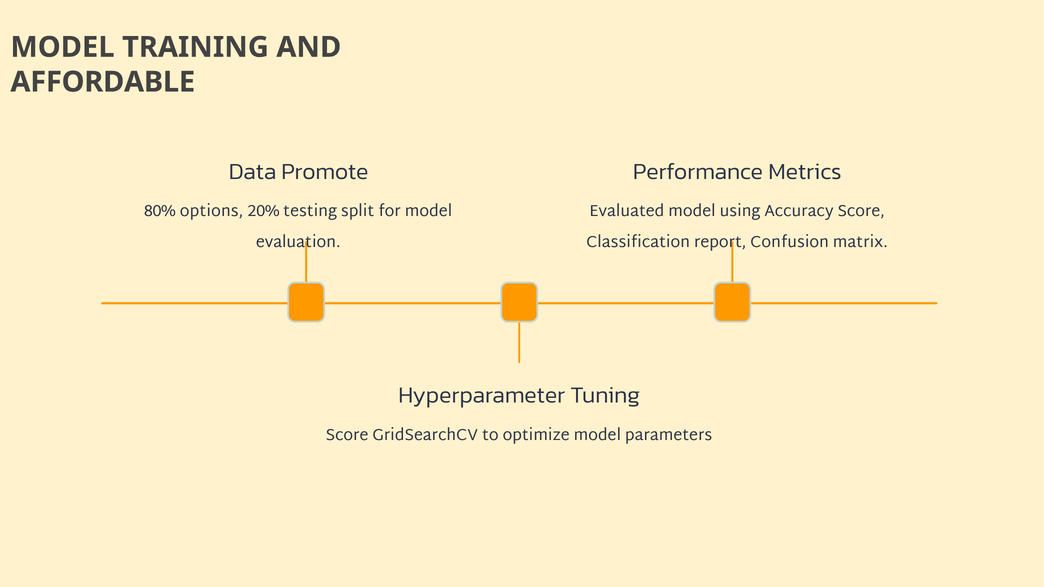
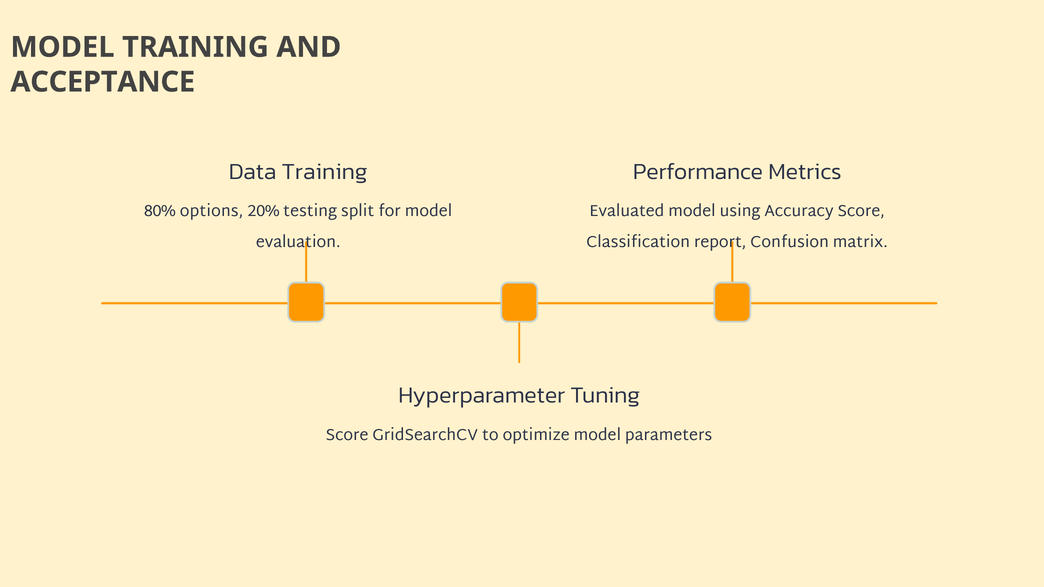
AFFORDABLE: AFFORDABLE -> ACCEPTANCE (103, 82)
Data Promote: Promote -> Training (325, 172)
